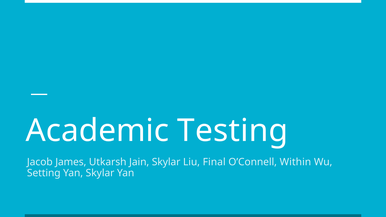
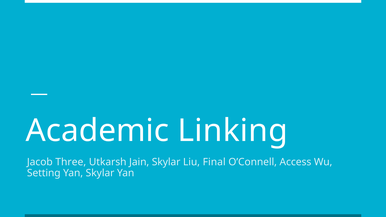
Testing: Testing -> Linking (233, 131)
James: James -> Three (71, 162)
Within: Within -> Access (295, 162)
